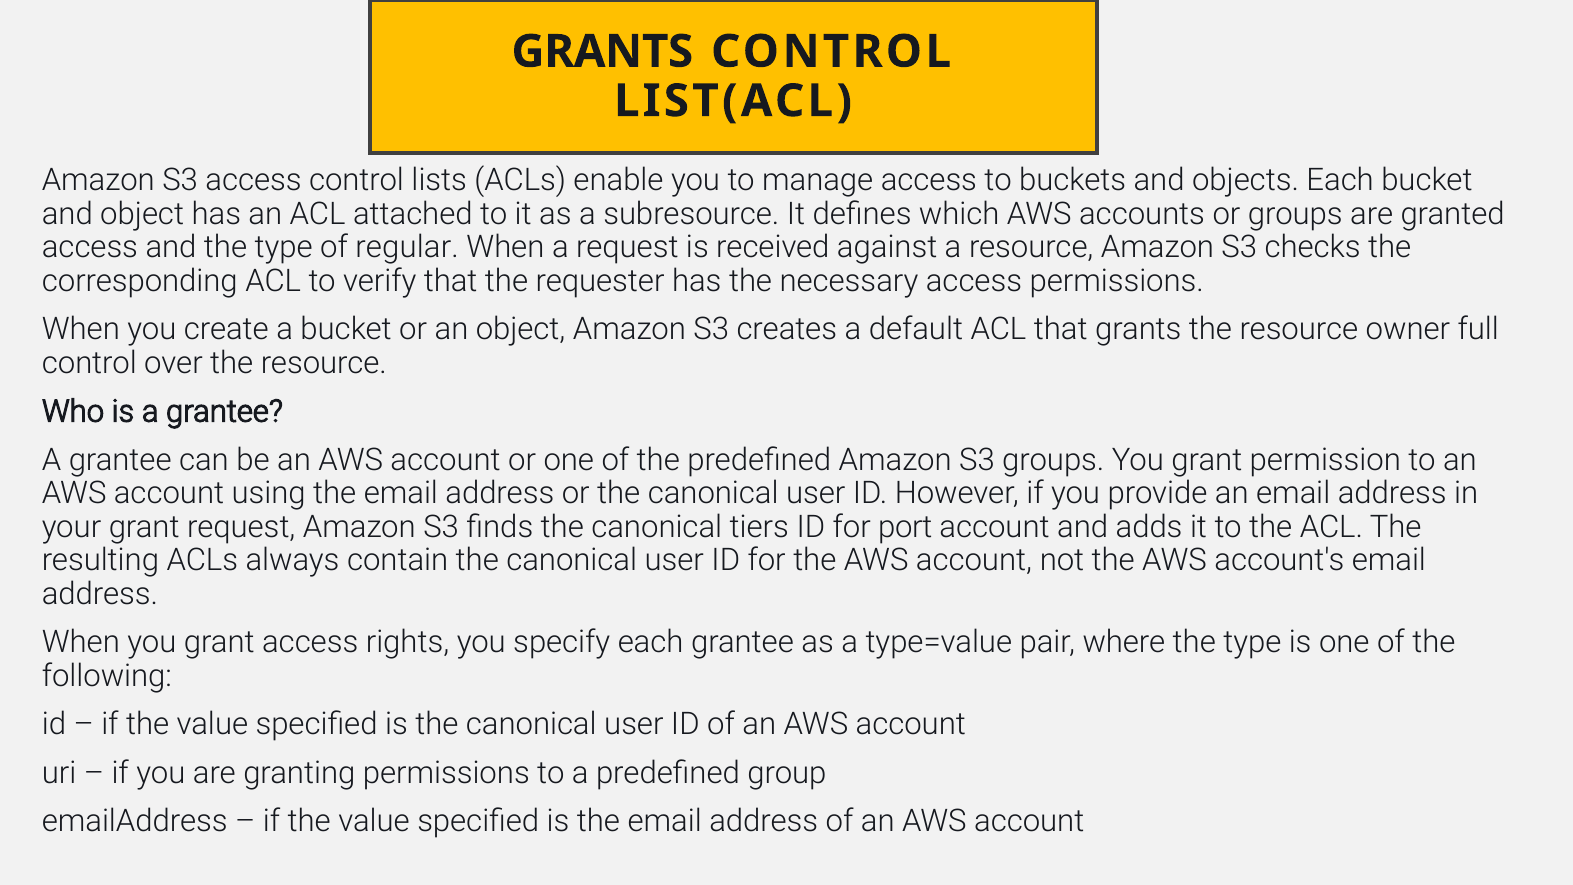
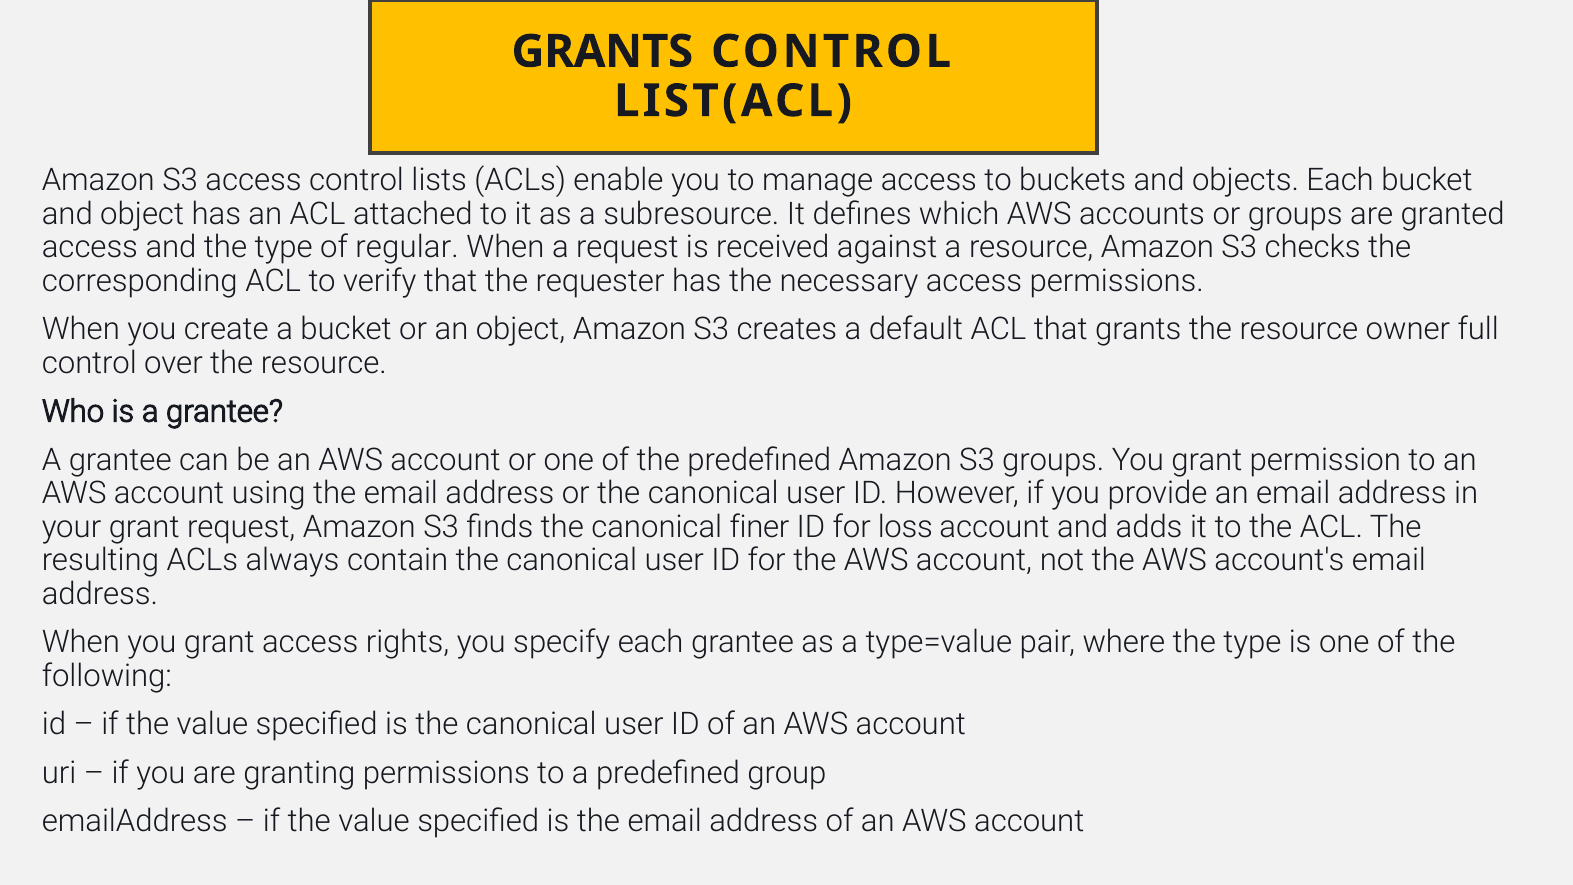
tiers: tiers -> finer (759, 527)
port: port -> loss (905, 527)
